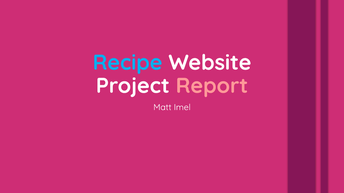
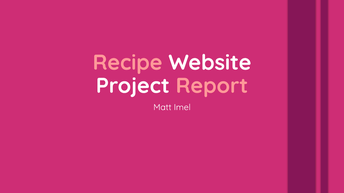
Recipe colour: light blue -> pink (128, 63)
